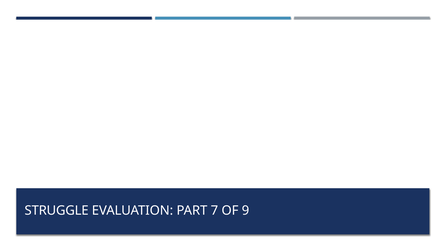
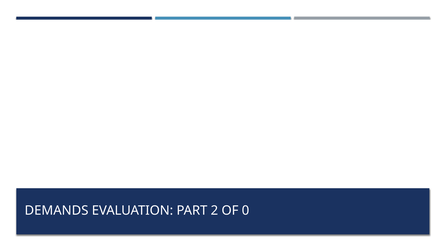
STRUGGLE: STRUGGLE -> DEMANDS (57, 210)
7: 7 -> 2 (214, 210)
9: 9 -> 0 (245, 210)
